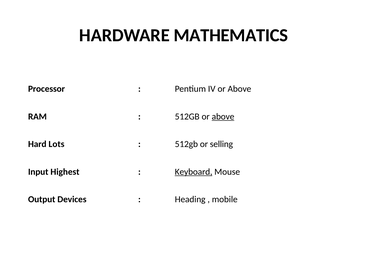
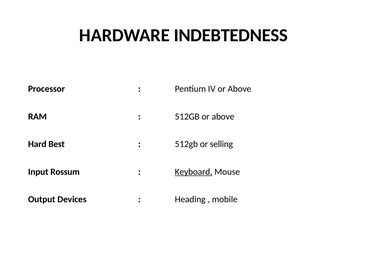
MATHEMATICS: MATHEMATICS -> INDEBTEDNESS (231, 35)
above underline: present -> none (223, 116)
Lots: Lots -> Best (57, 144)
Highest: Highest -> Rossum (65, 171)
